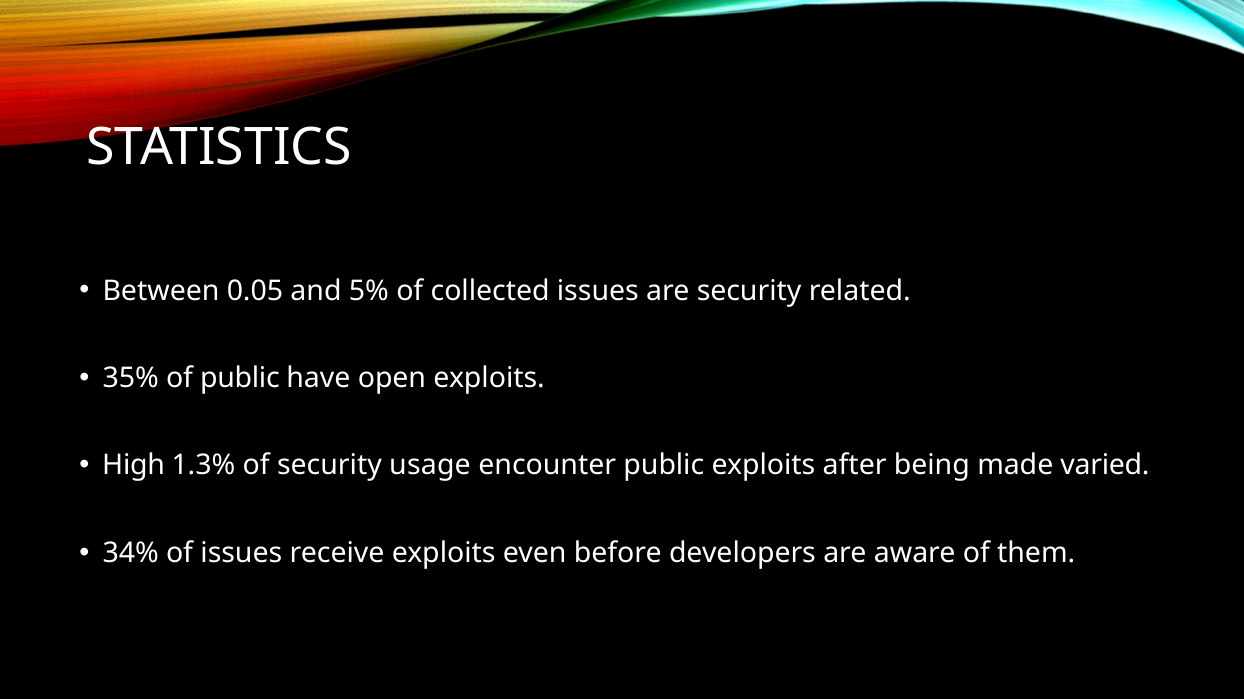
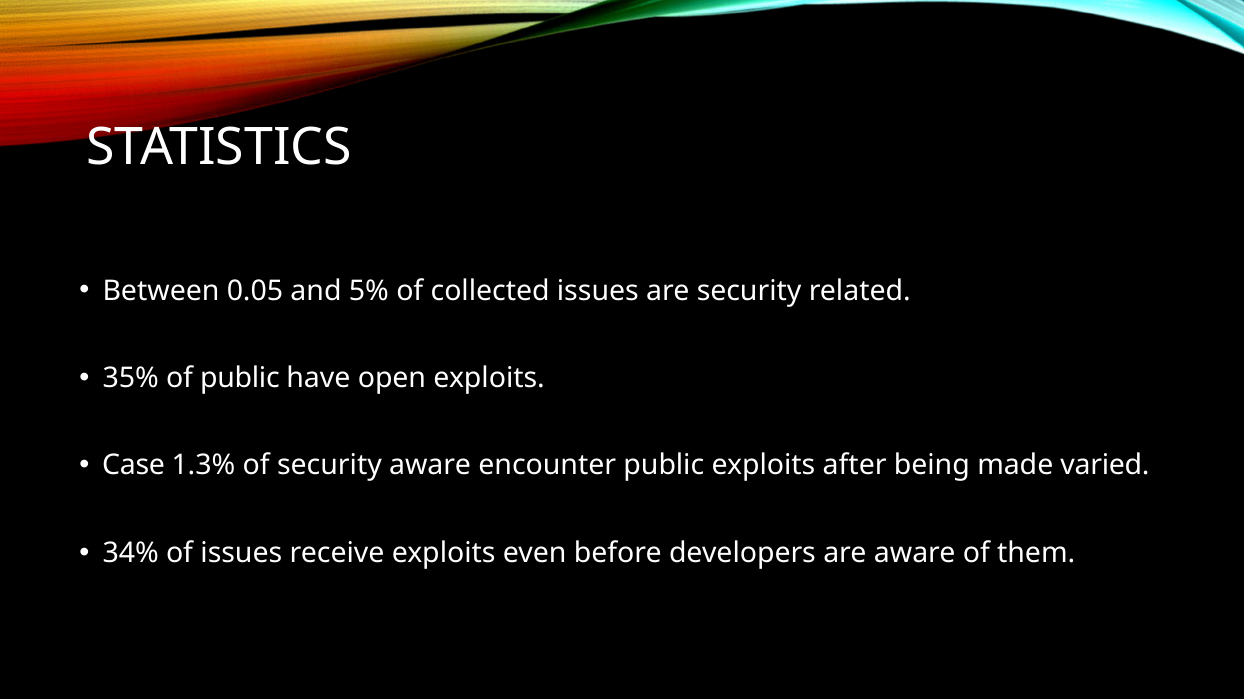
High: High -> Case (134, 466)
security usage: usage -> aware (430, 466)
